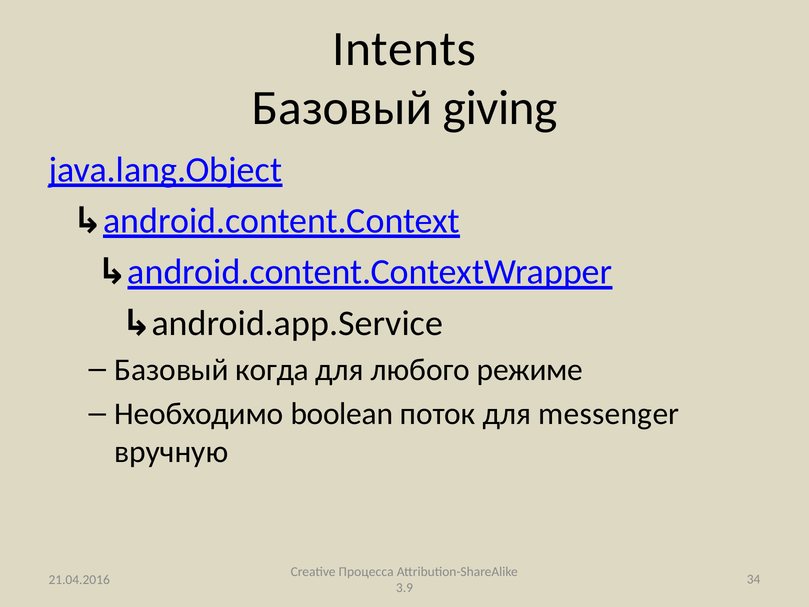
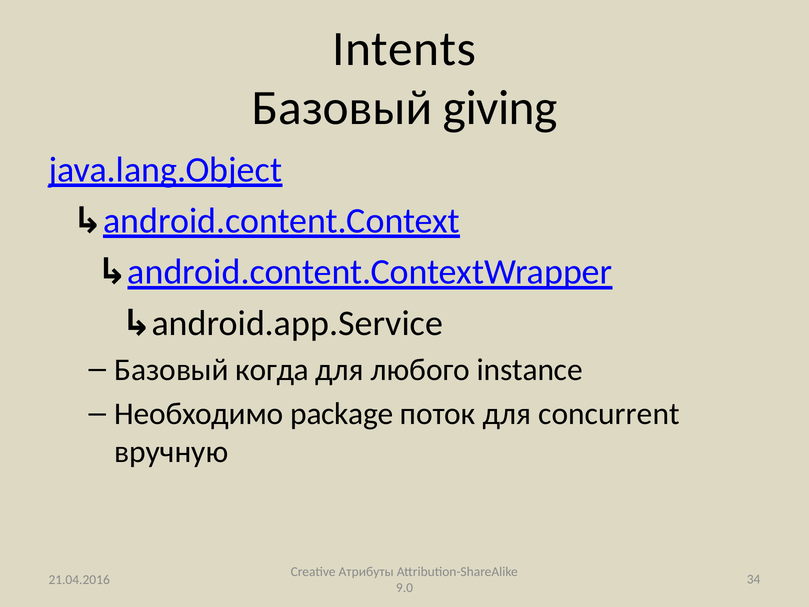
режиме: режиме -> instance (530, 370)
boolean: boolean -> package (342, 414)
messenger: messenger -> concurrent (609, 414)
Процесса: Процесса -> Атрибуты (366, 571)
3.9: 3.9 -> 9.0 (404, 588)
